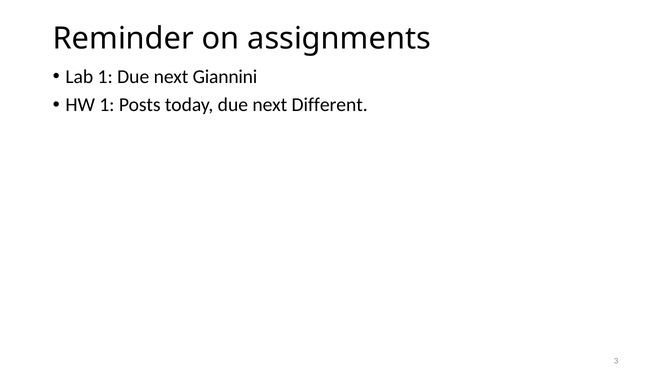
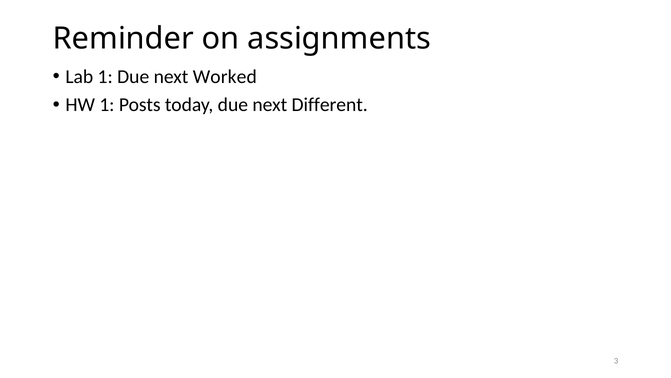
Giannini: Giannini -> Worked (225, 77)
